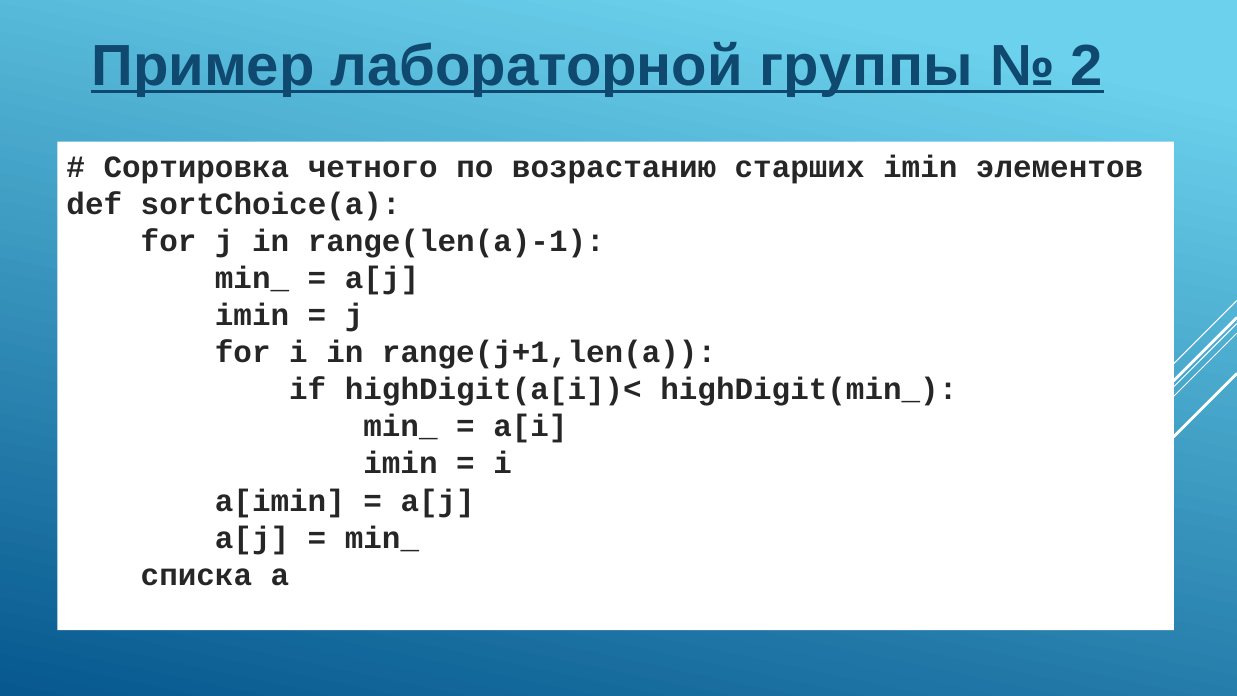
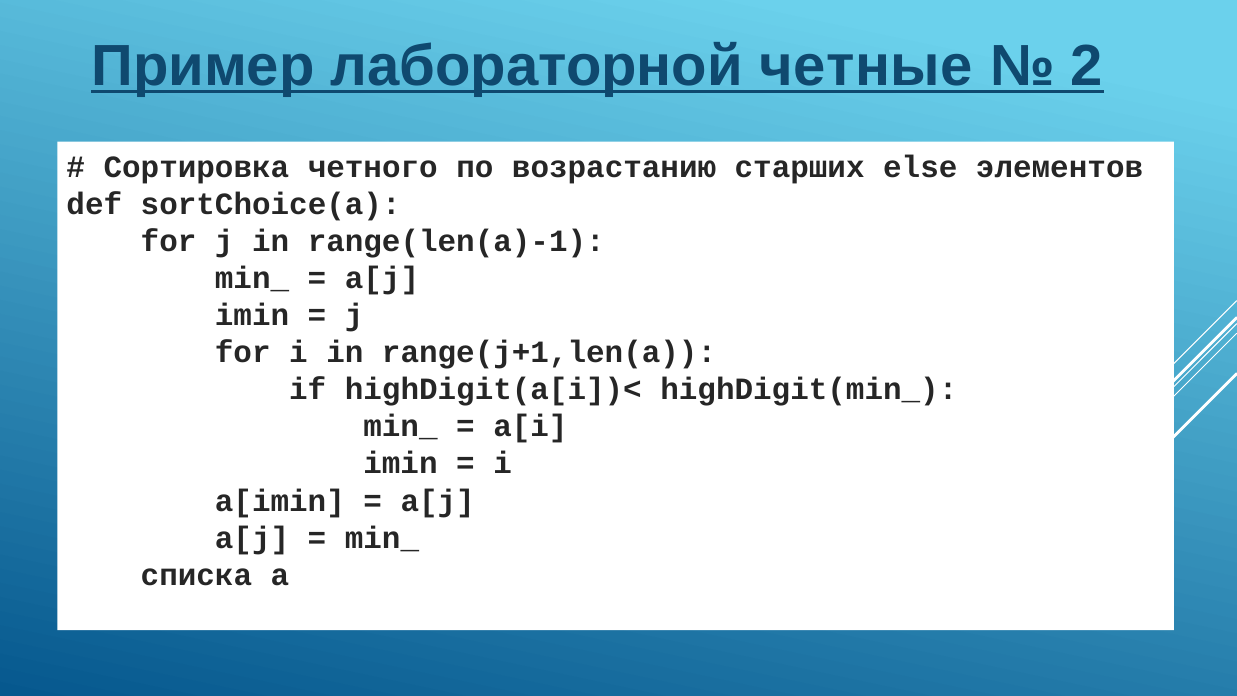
группы: группы -> четные (866, 66)
старших imin: imin -> else (920, 167)
